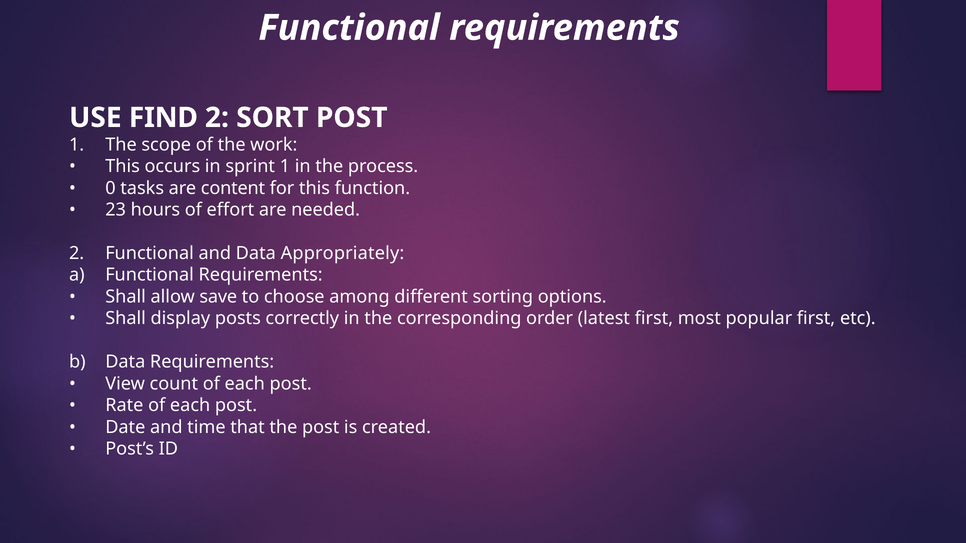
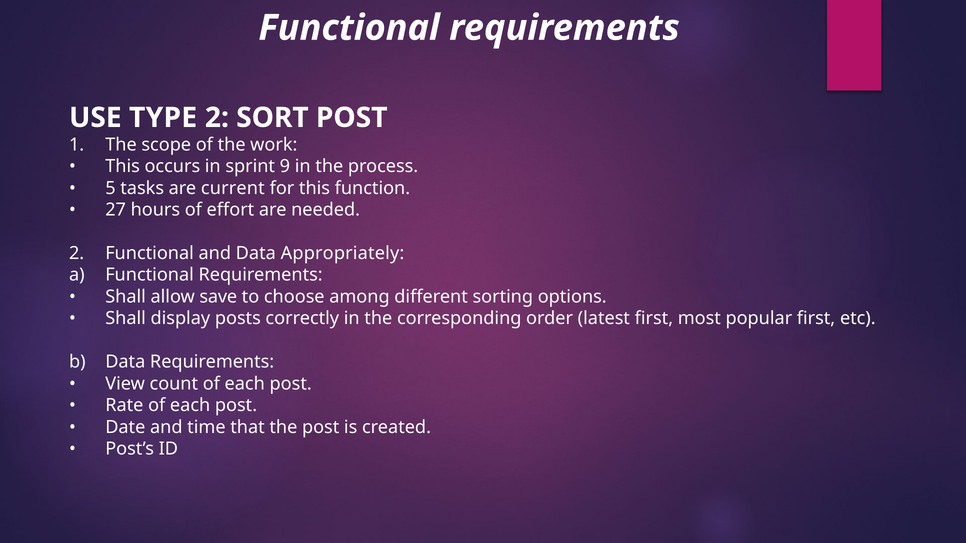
FIND: FIND -> TYPE (163, 118)
sprint 1: 1 -> 9 (285, 167)
0: 0 -> 5 (110, 188)
content: content -> current (233, 188)
23: 23 -> 27 (116, 210)
